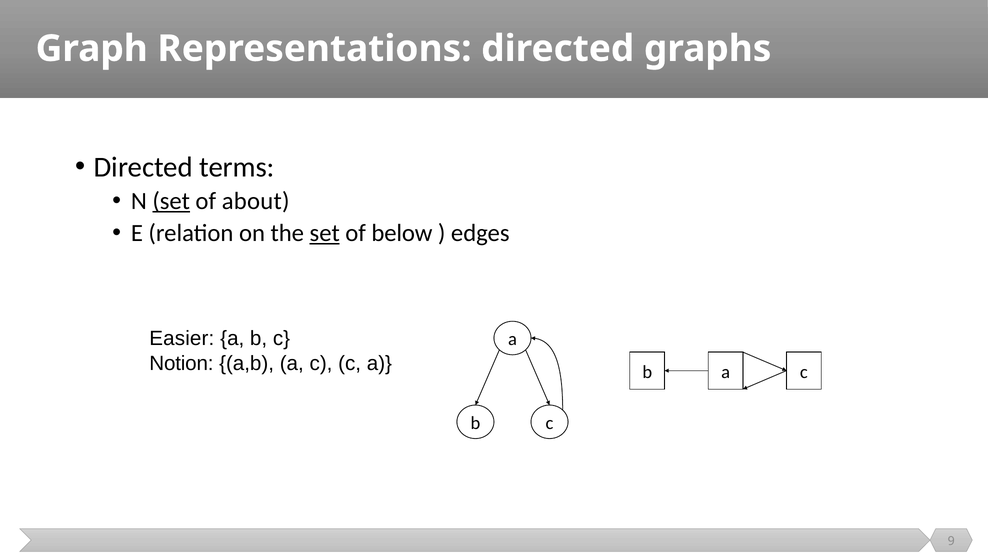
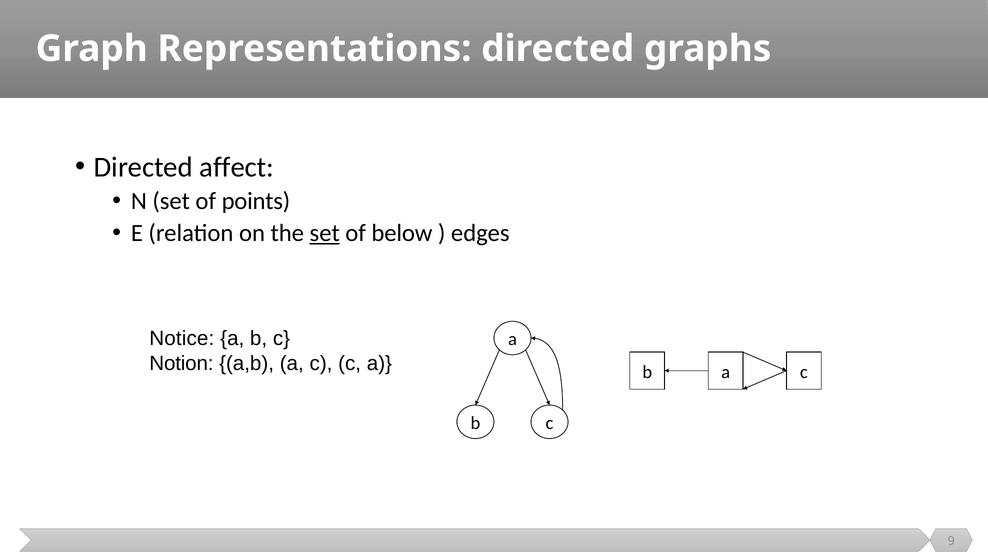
terms: terms -> affect (237, 167)
set underline: present -> none (171, 201)
about: about -> points (256, 201)
Easier: Easier -> Notice (182, 339)
